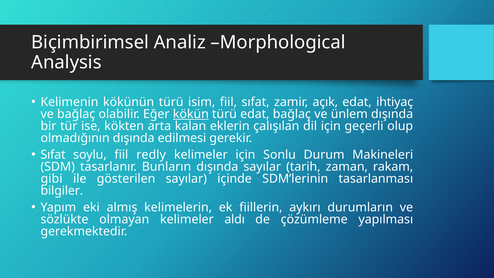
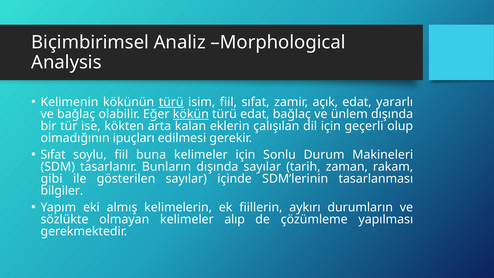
türü underline: none -> present (171, 102)
ihtiyaç: ihtiyaç -> yararlı (395, 102)
olmadığının dışında: dışında -> ipuçları (134, 138)
redly: redly -> buna (151, 155)
aldı: aldı -> alıp (235, 219)
